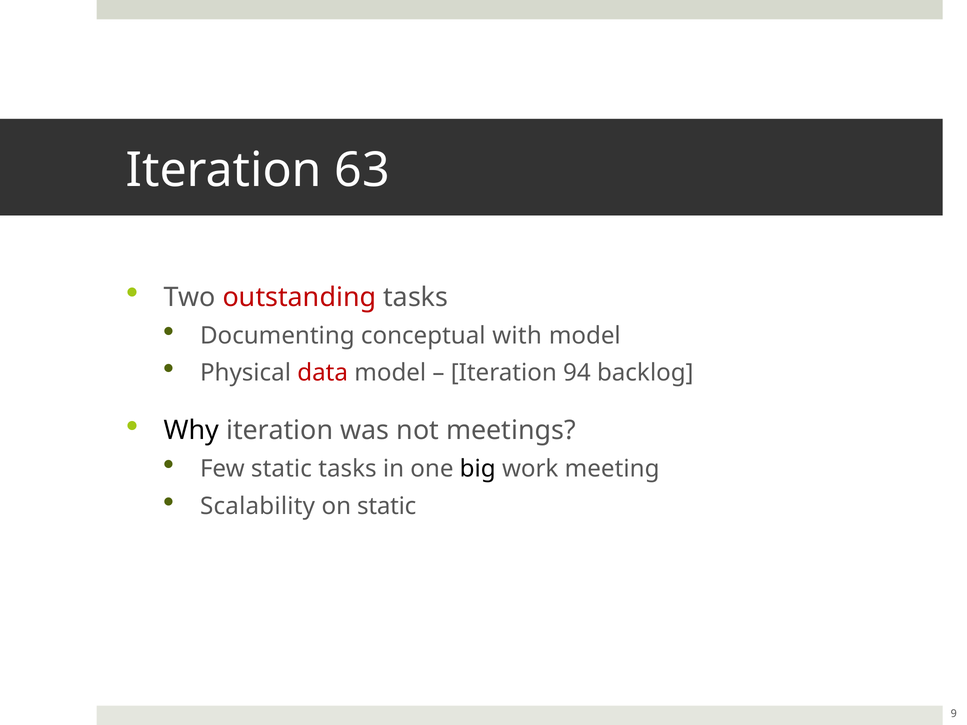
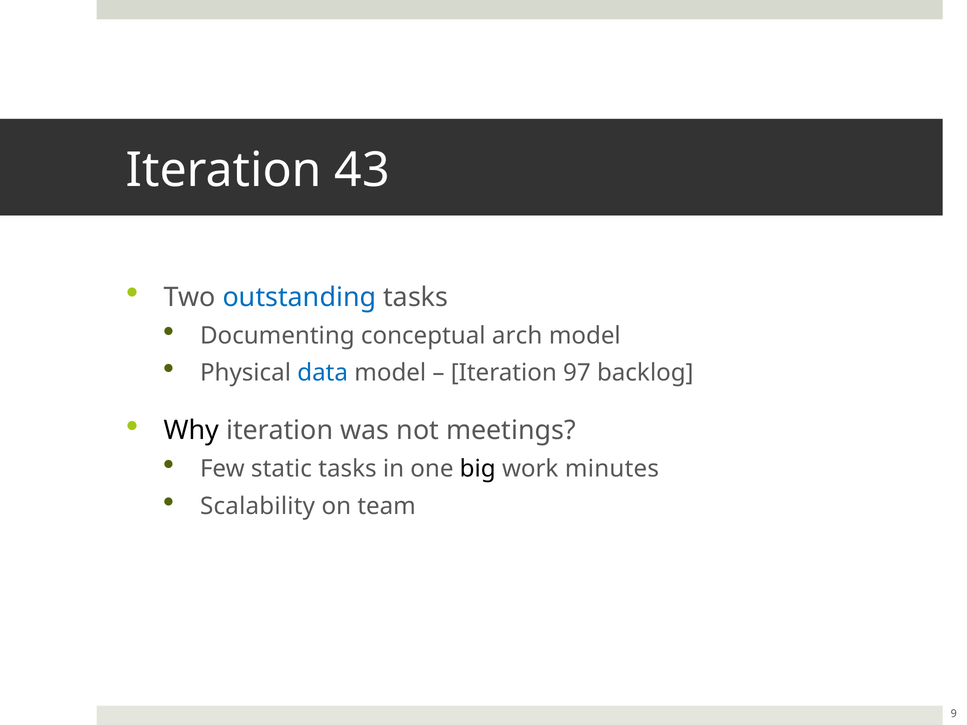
63: 63 -> 43 (362, 171)
outstanding colour: red -> blue (299, 297)
with: with -> arch (517, 336)
data colour: red -> blue (323, 373)
94: 94 -> 97 (577, 373)
meeting: meeting -> minutes (612, 469)
on static: static -> team (387, 506)
